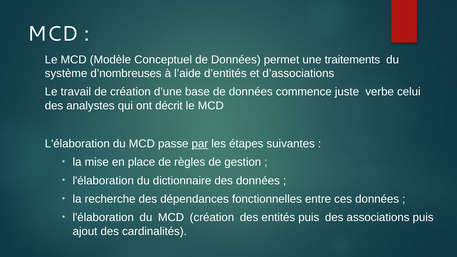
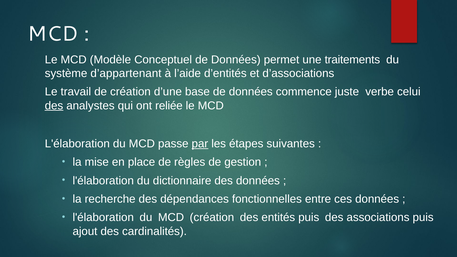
d’nombreuses: d’nombreuses -> d’appartenant (126, 73)
des underline: none -> present (54, 106)
décrit: décrit -> reliée (169, 106)
